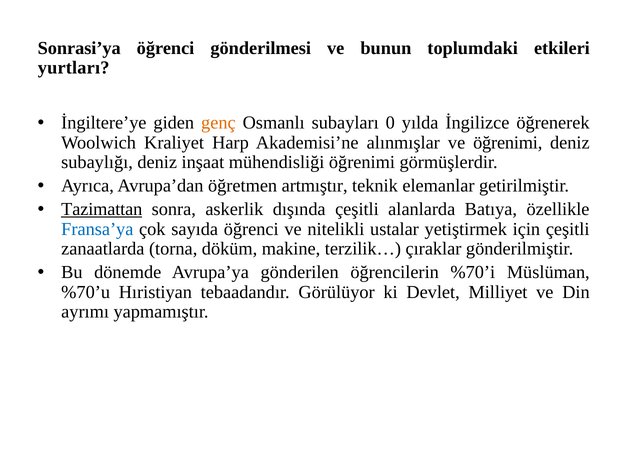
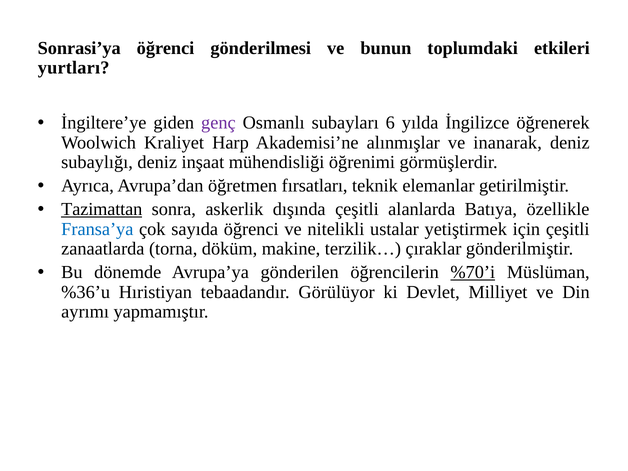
genç colour: orange -> purple (218, 123)
0: 0 -> 6 (390, 123)
ve öğrenimi: öğrenimi -> inanarak (508, 143)
artmıştır: artmıştır -> fırsatları (315, 186)
%70’i underline: none -> present (473, 272)
%70’u: %70’u -> %36’u (86, 292)
